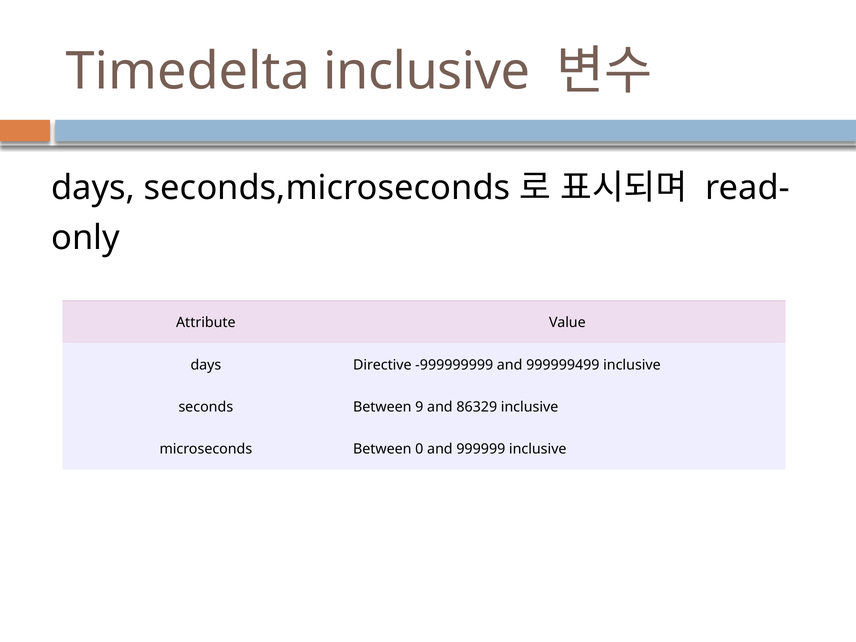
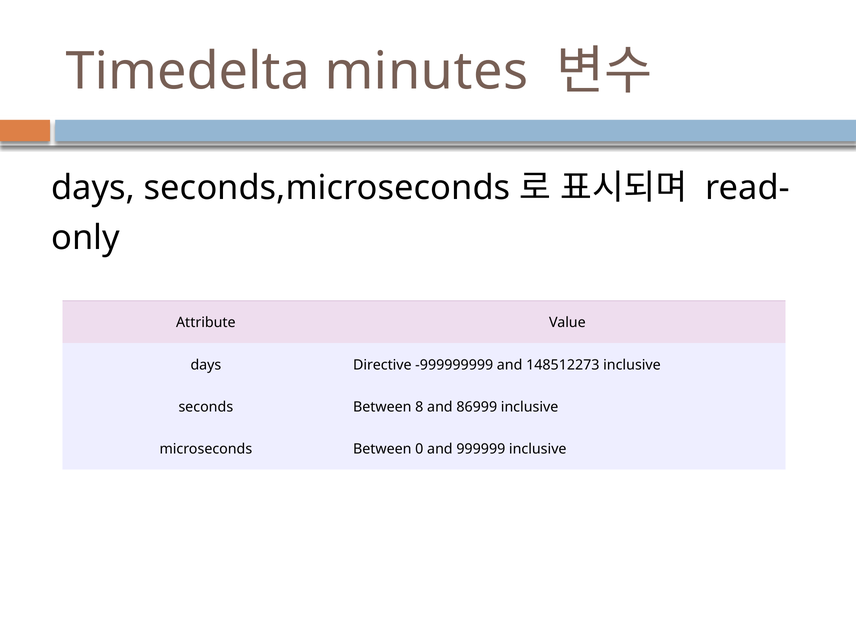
Timedelta inclusive: inclusive -> minutes (426, 71)
999999499: 999999499 -> 148512273 (563, 365)
9: 9 -> 8 (419, 407)
86329: 86329 -> 86999 (477, 407)
